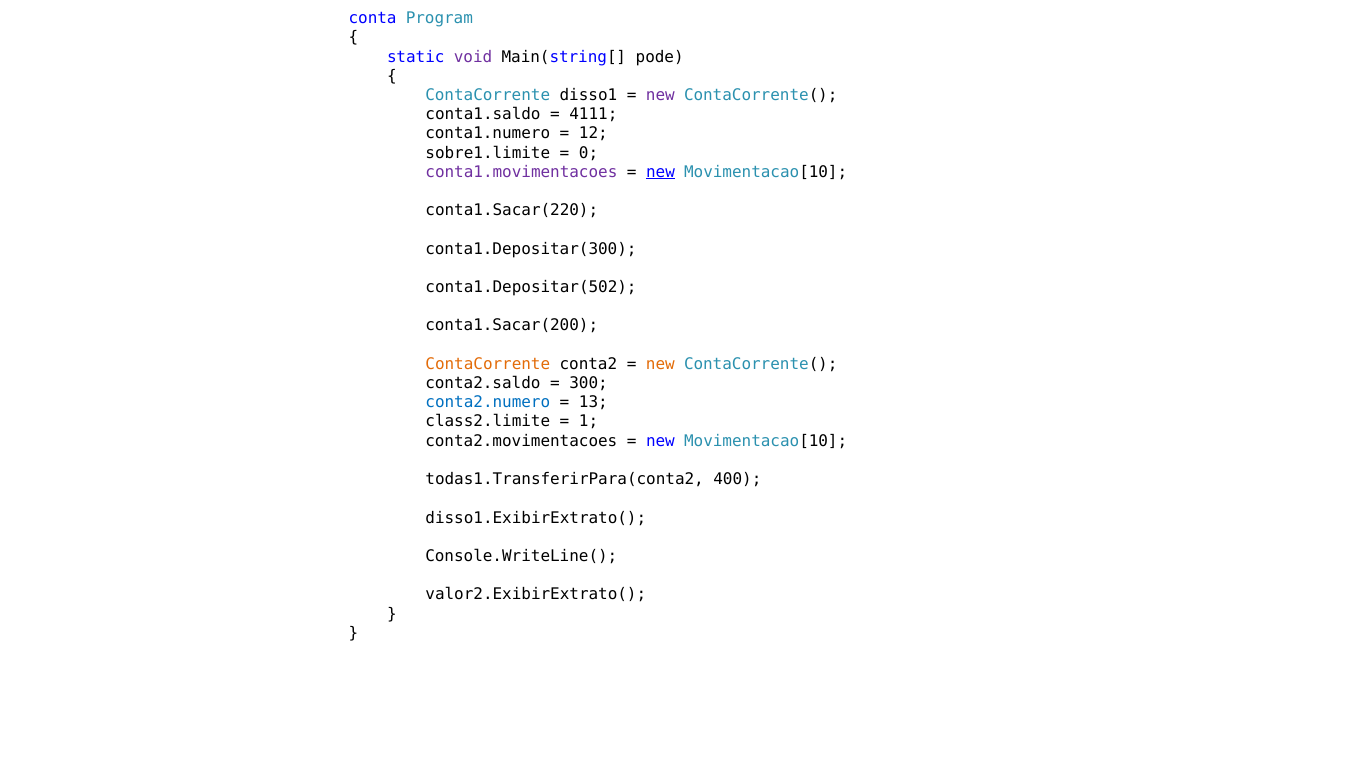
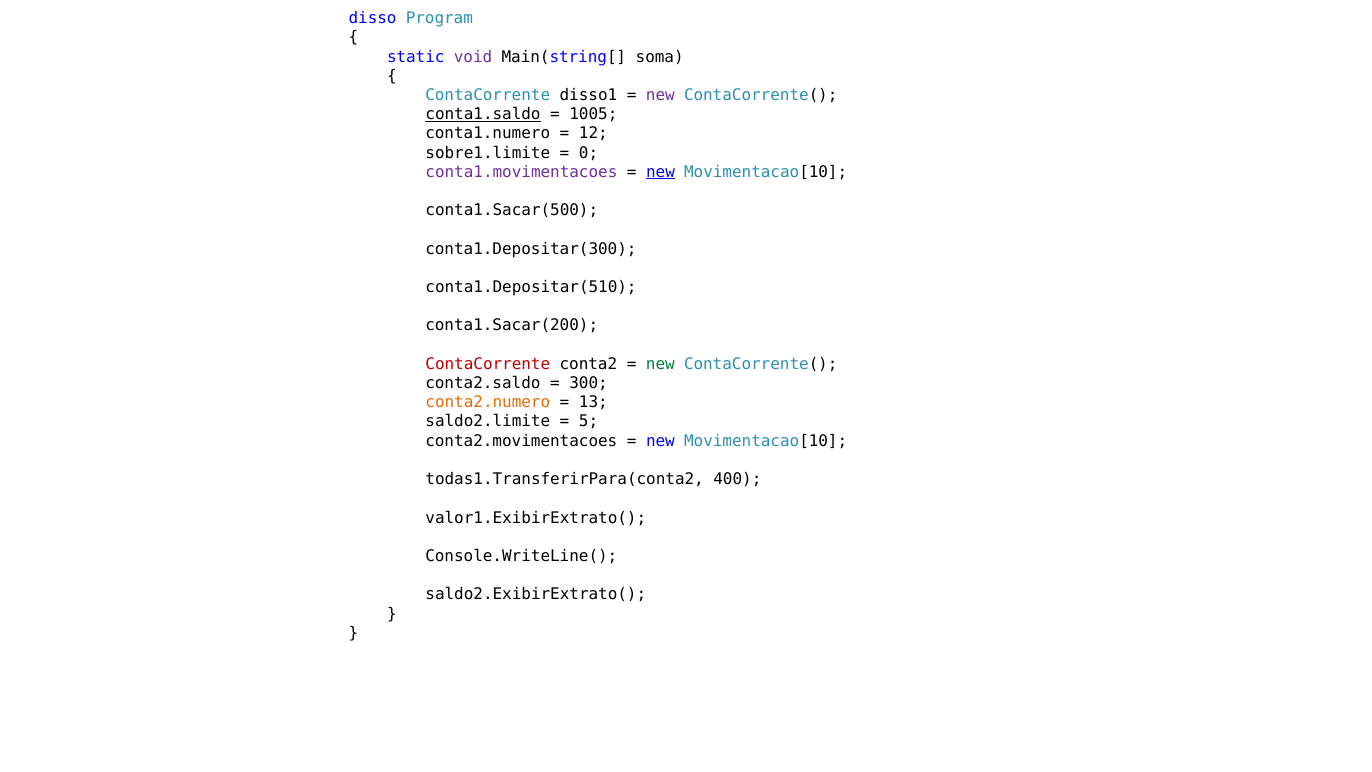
conta: conta -> disso (373, 18)
pode: pode -> soma (660, 57)
conta1.saldo underline: none -> present (483, 114)
4111: 4111 -> 1005 (593, 114)
conta1.Sacar(220: conta1.Sacar(220 -> conta1.Sacar(500 (512, 210)
conta1.Depositar(502: conta1.Depositar(502 -> conta1.Depositar(510 (531, 287)
ContaCorrente colour: orange -> red (488, 364)
new colour: orange -> green (660, 364)
conta2.numero colour: blue -> orange (488, 402)
class2.limite: class2.limite -> saldo2.limite (488, 422)
1: 1 -> 5 (589, 422)
disso1.ExibirExtrato(: disso1.ExibirExtrato( -> valor1.ExibirExtrato( (536, 518)
valor2.ExibirExtrato(: valor2.ExibirExtrato( -> saldo2.ExibirExtrato( (536, 594)
